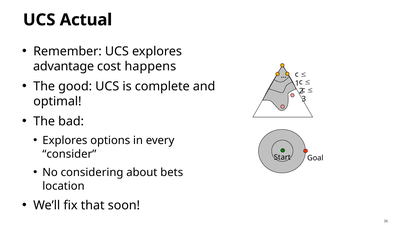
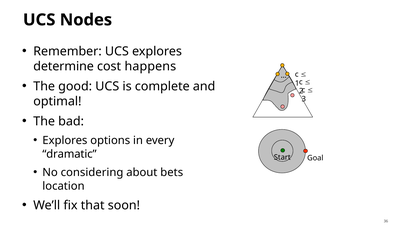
Actual: Actual -> Nodes (86, 20)
advantage: advantage -> determine (64, 66)
consider: consider -> dramatic (69, 154)
